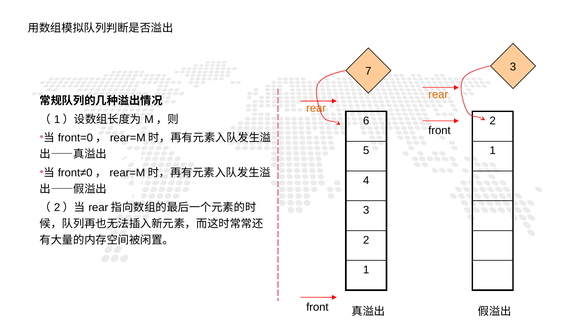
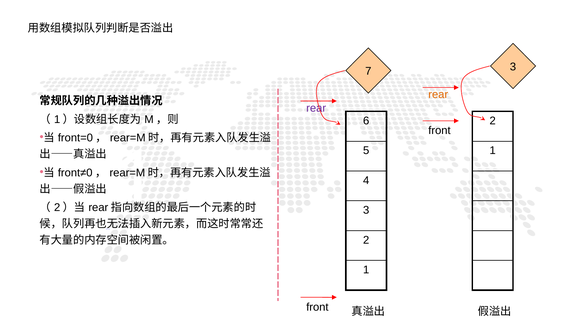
rear colour: orange -> purple (316, 108)
